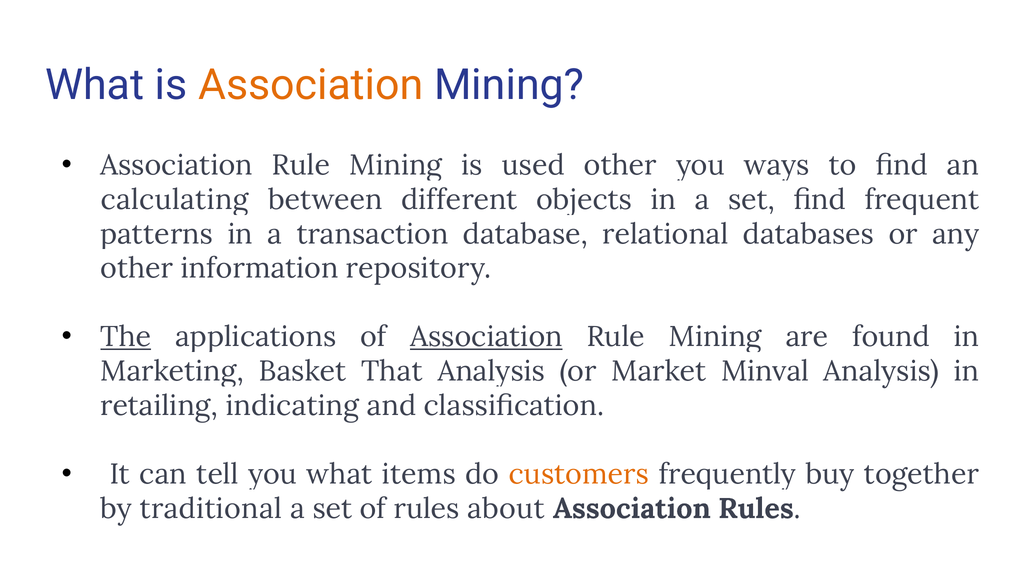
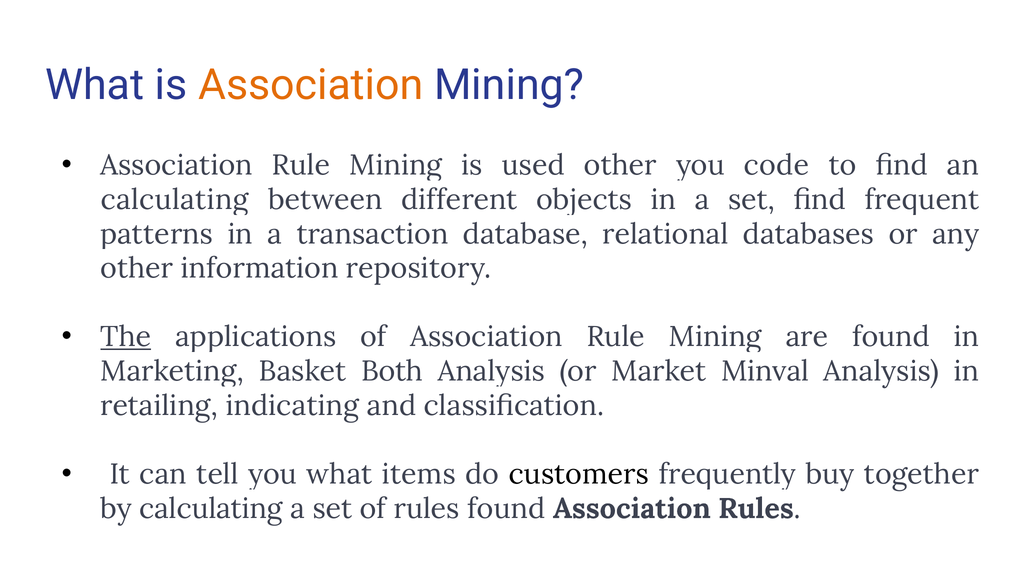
ways: ways -> code (777, 166)
Association underline: present -> none (486, 337)
That: That -> Both (392, 372)
customers colour: orange -> black (579, 475)
by traditional: traditional -> calculating (211, 509)
rules about: about -> found (506, 509)
